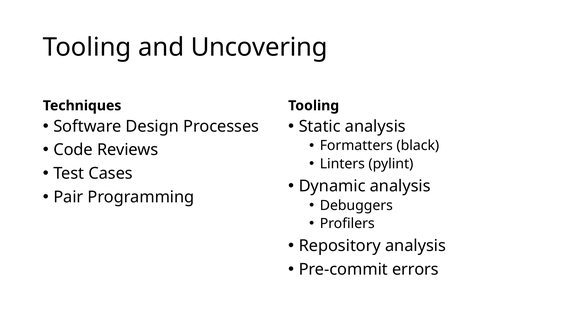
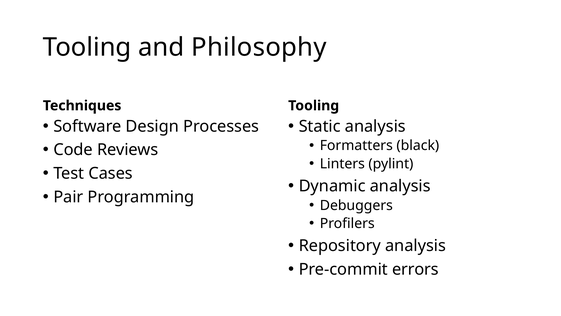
Uncovering: Uncovering -> Philosophy (259, 47)
